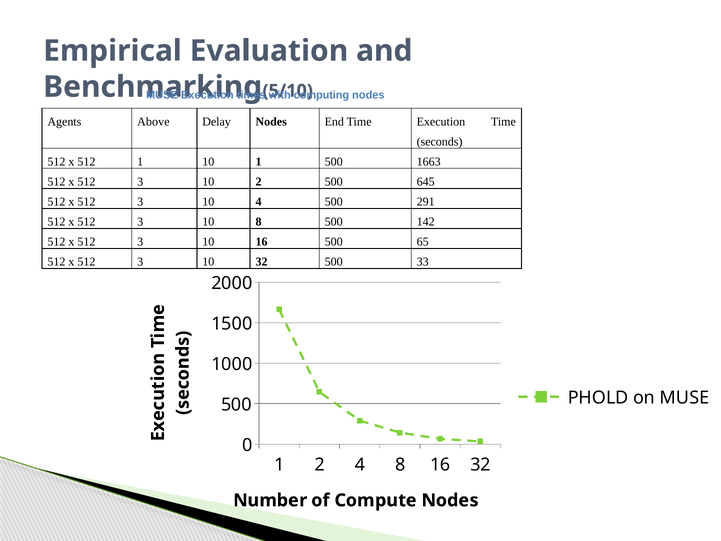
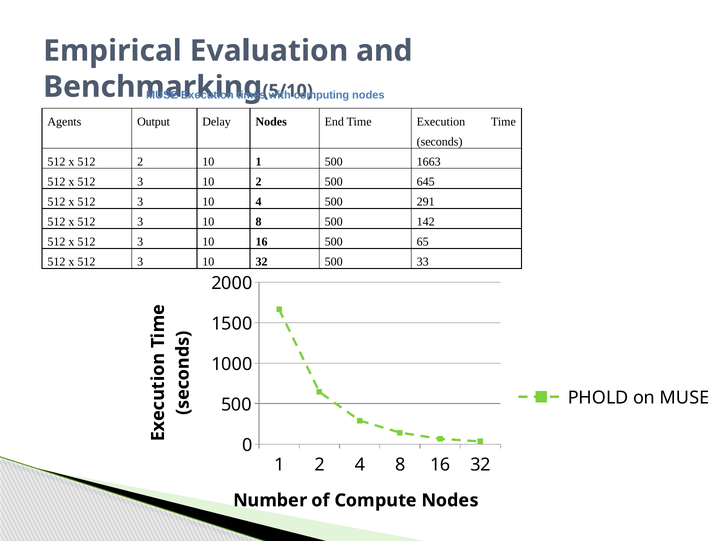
Above: Above -> Output (153, 122)
512 1: 1 -> 2 (140, 162)
